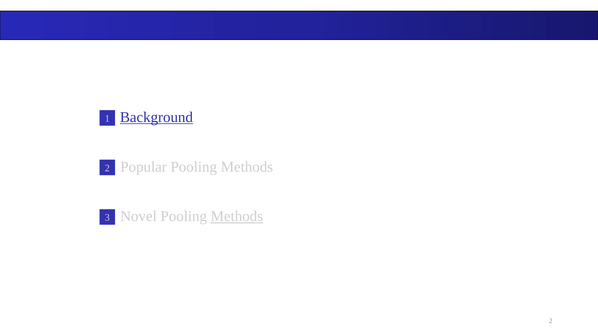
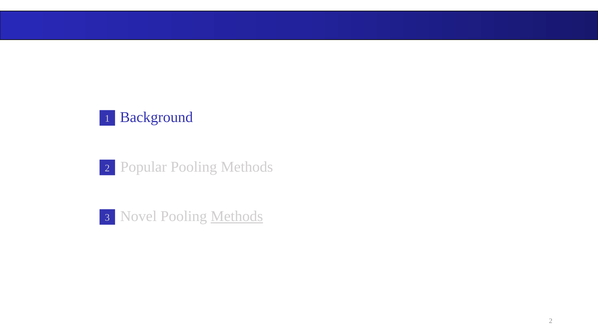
Background underline: present -> none (156, 117)
